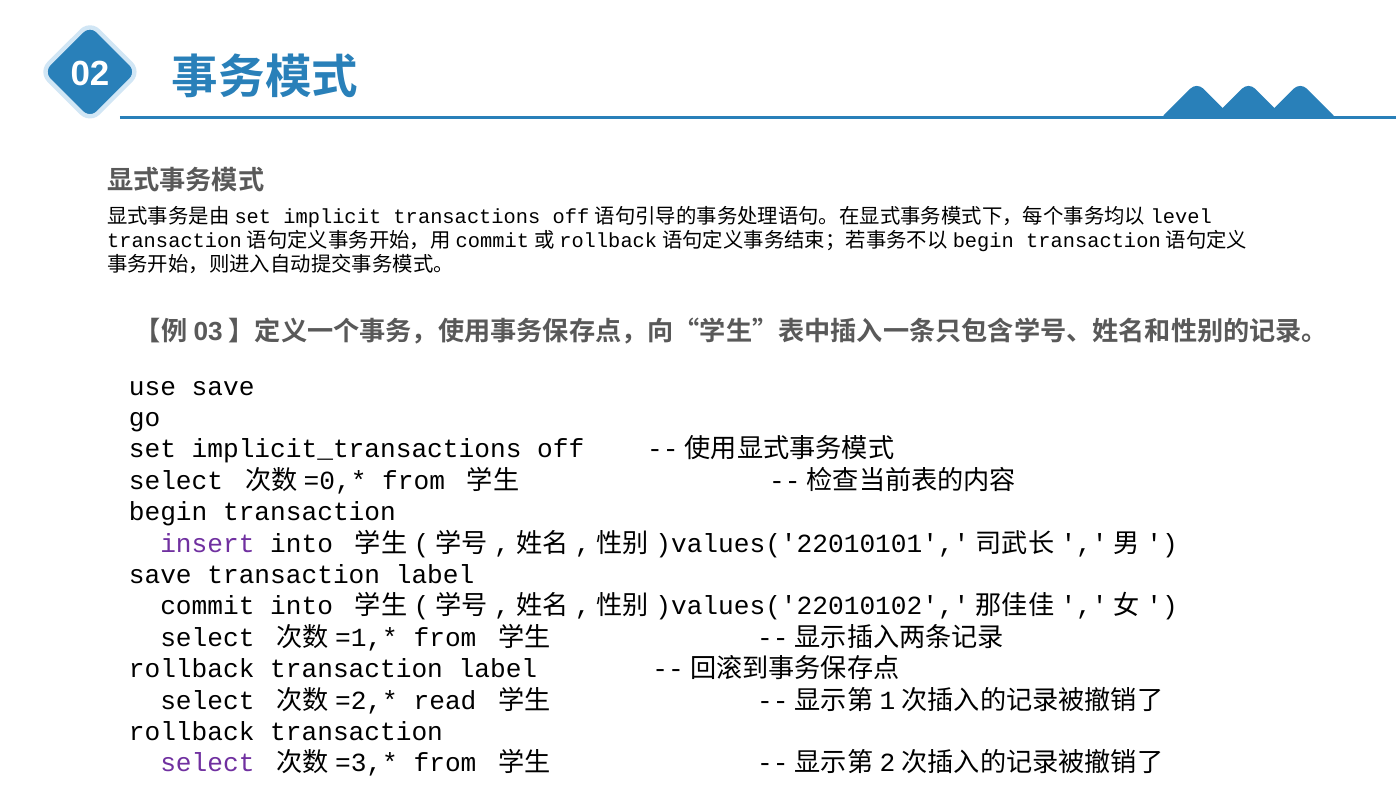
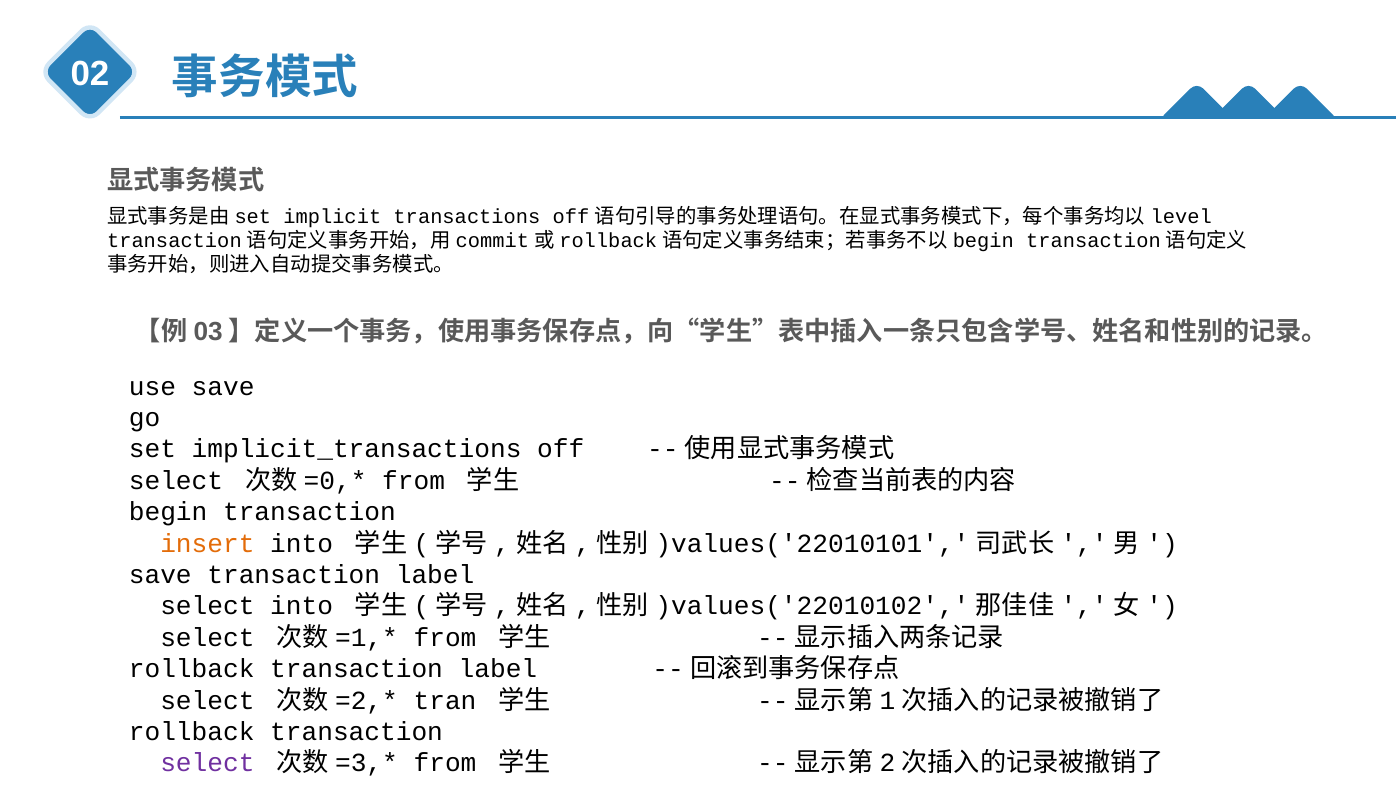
insert colour: purple -> orange (207, 544)
commit: commit -> select (207, 606)
read: read -> tran (445, 701)
